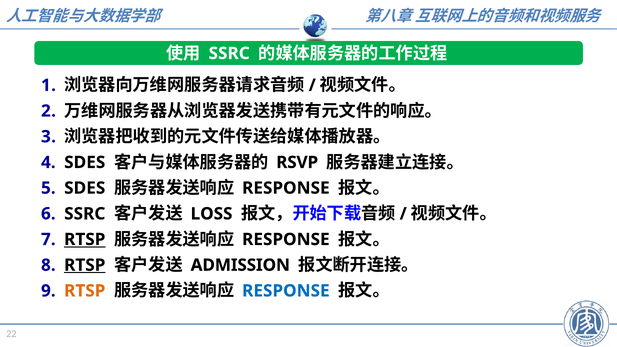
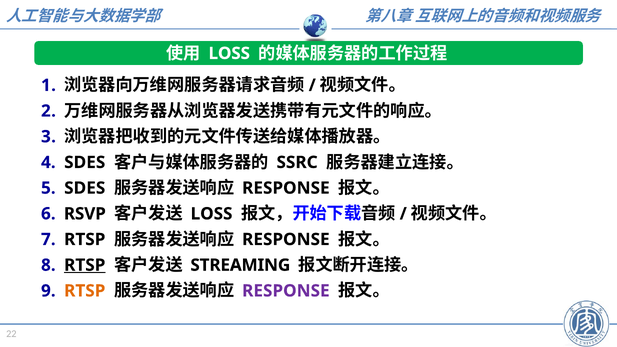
SSRC: SSRC -> LOSS (229, 53)
RSVP: RSVP -> SSRC (297, 162)
SSRC: SSRC -> RSVP (85, 214)
RTSP underline: present -> none (85, 239)
ADMISSION: ADMISSION -> STREAMING (240, 265)
RESPONSE colour: blue -> purple (286, 291)
